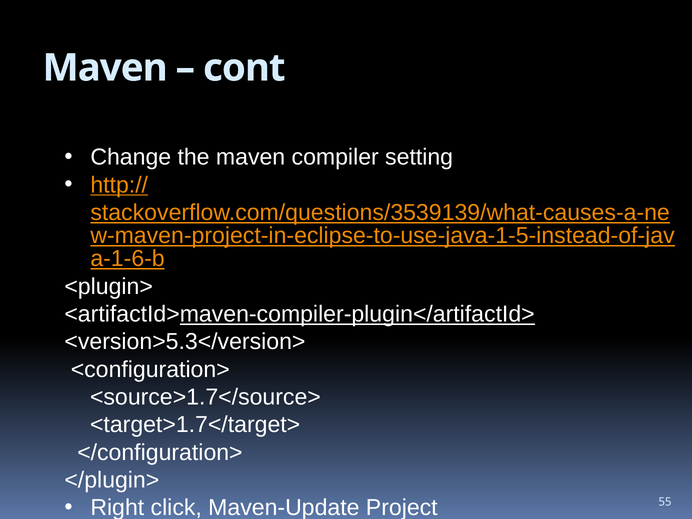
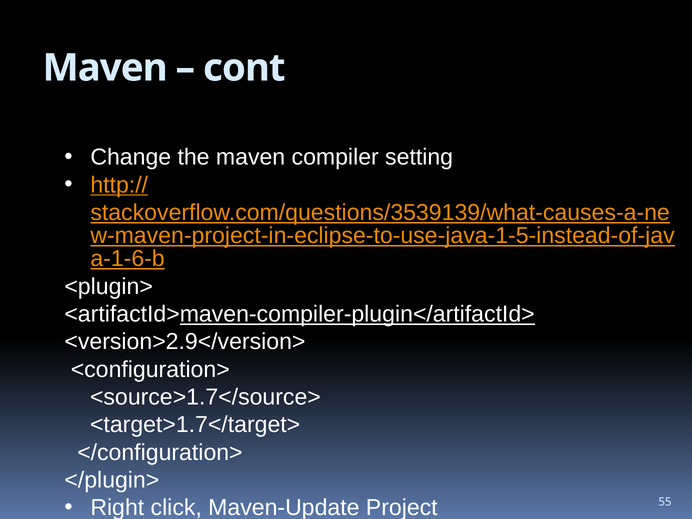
<version>5.3</version>: <version>5.3</version> -> <version>2.9</version> (185, 342)
